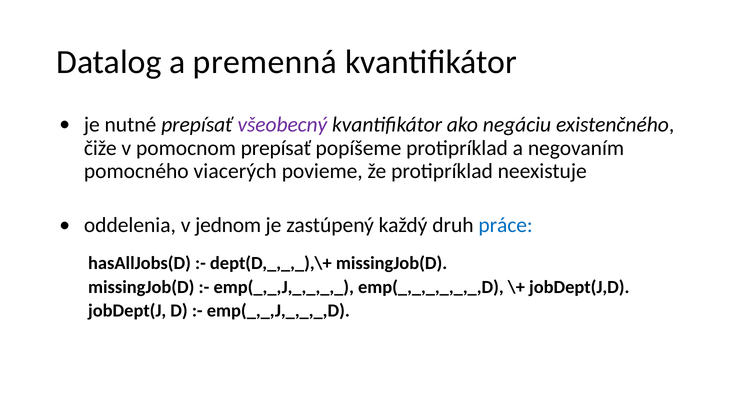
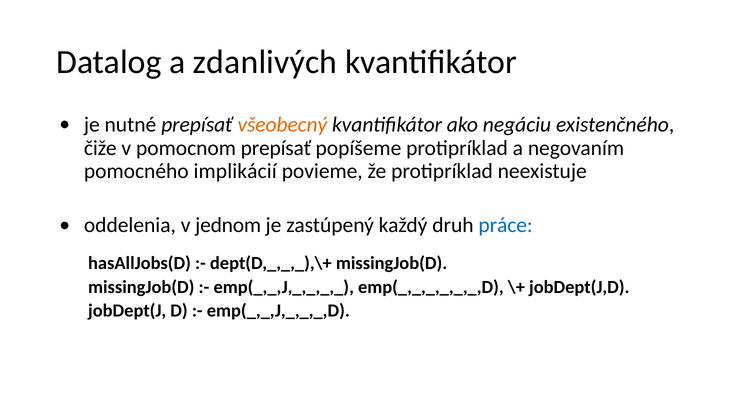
premenná: premenná -> zdanlivých (265, 62)
všeobecný colour: purple -> orange (282, 125)
viacerých: viacerých -> implikácií (235, 171)
